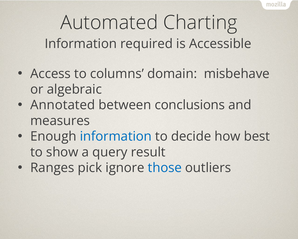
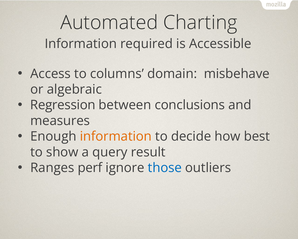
Annotated: Annotated -> Regression (63, 105)
information colour: blue -> orange (116, 136)
pick: pick -> perf (90, 167)
